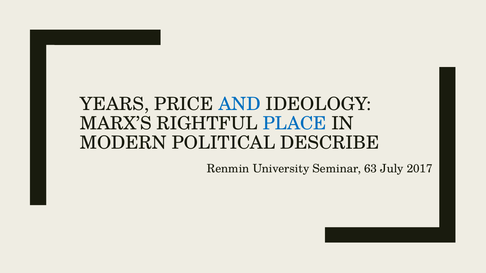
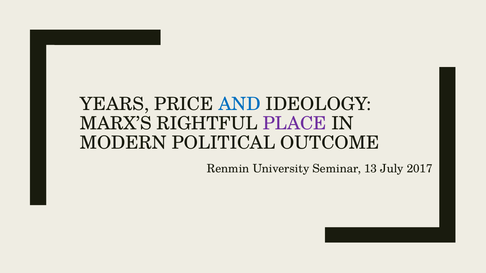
PLACE colour: blue -> purple (295, 124)
DESCRIBE: DESCRIBE -> OUTCOME (330, 143)
63: 63 -> 13 (371, 169)
